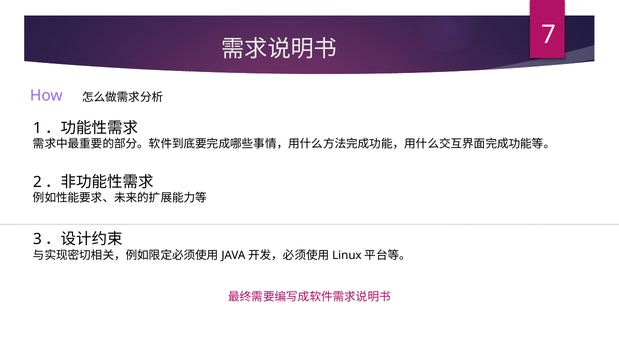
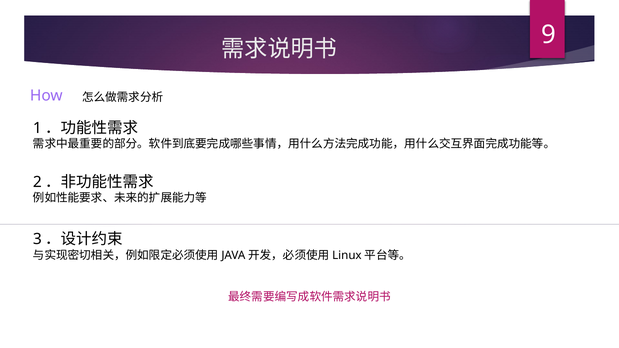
7: 7 -> 9 (549, 35)
